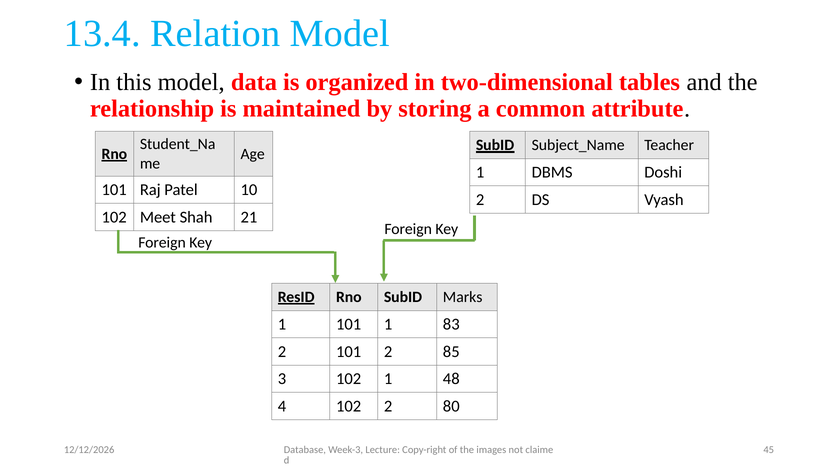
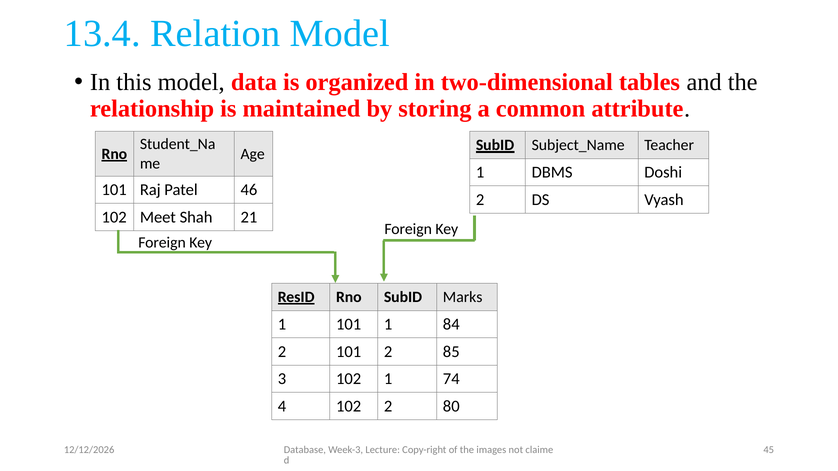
10: 10 -> 46 (249, 190)
83: 83 -> 84 (451, 325)
48: 48 -> 74 (451, 379)
